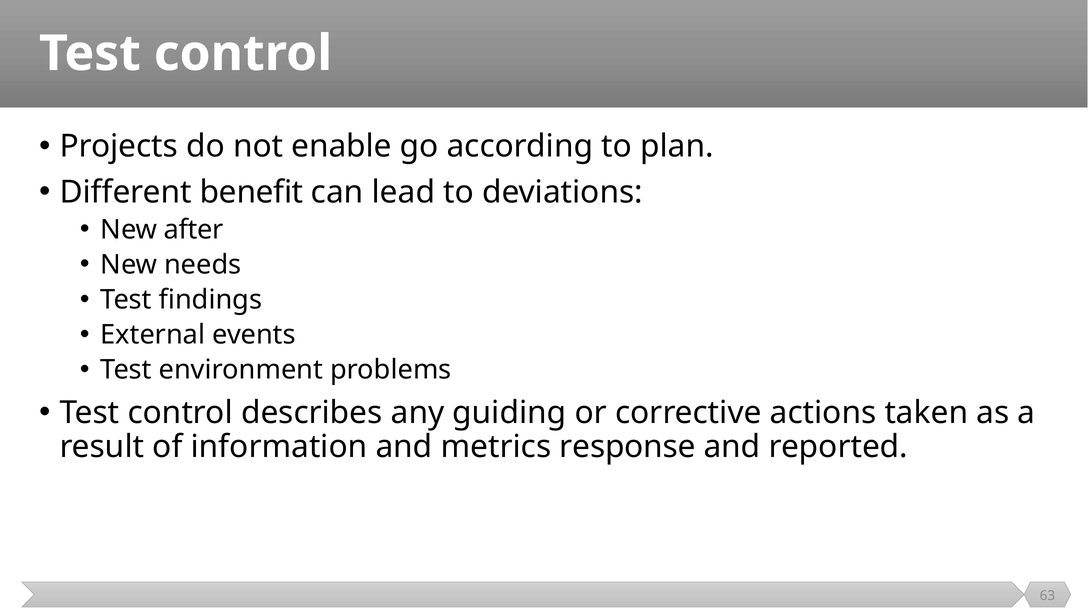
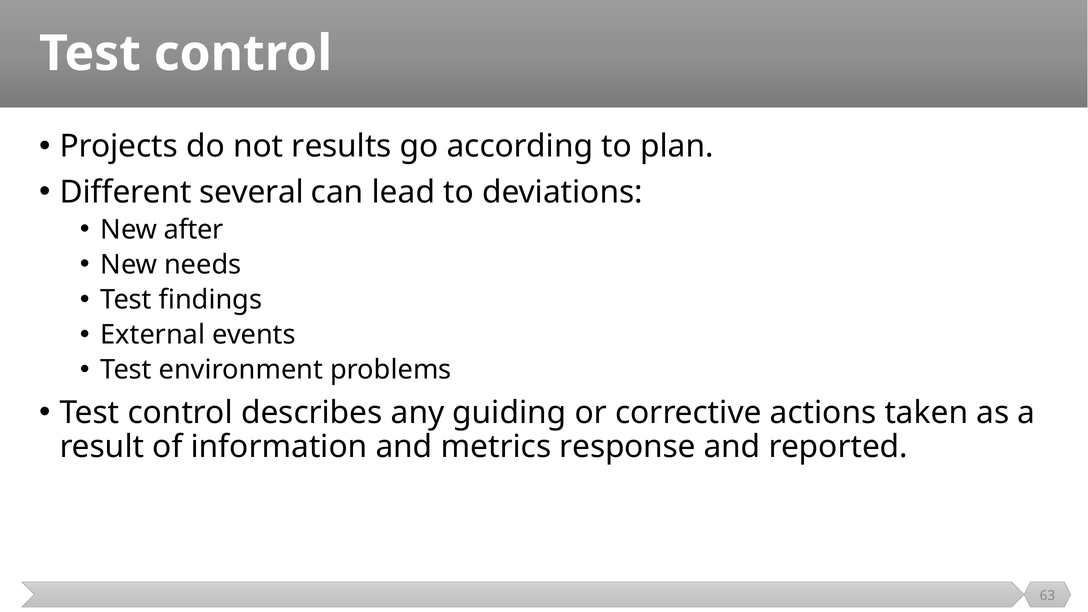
enable: enable -> results (342, 147)
benefit: benefit -> several (252, 192)
